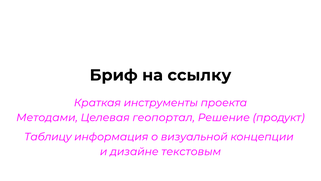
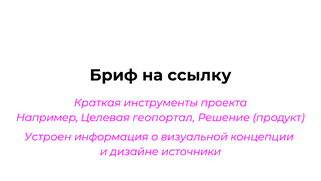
Методами: Методами -> Например (47, 117)
Таблицу: Таблицу -> Устроен (48, 136)
текстовым: текстовым -> источники (191, 151)
